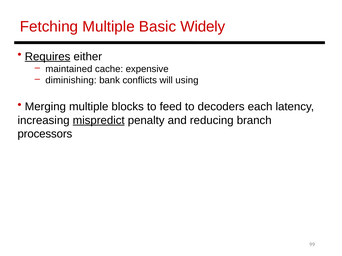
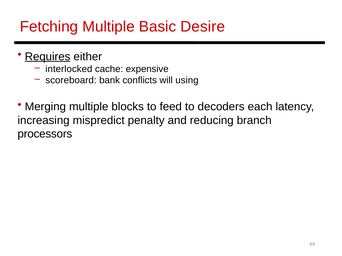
Widely: Widely -> Desire (203, 27)
maintained: maintained -> interlocked (69, 69)
diminishing: diminishing -> scoreboard (71, 80)
mispredict underline: present -> none (99, 121)
